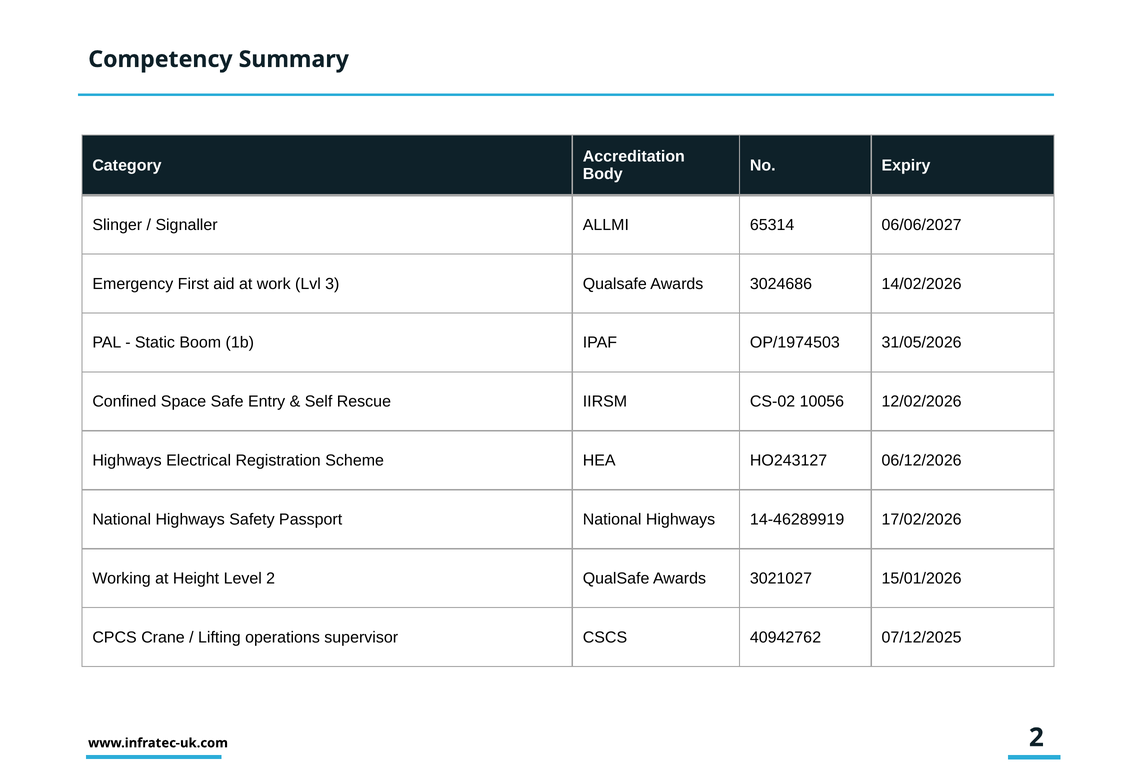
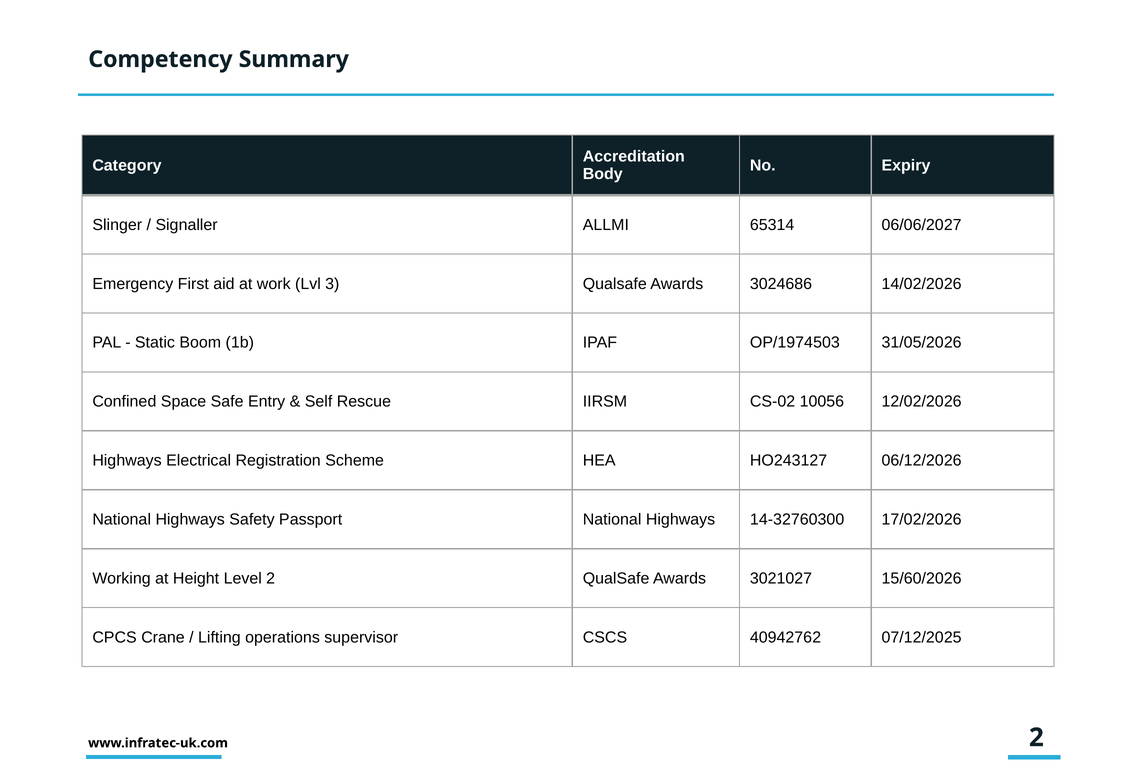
14-46289919: 14-46289919 -> 14-32760300 (797, 519)
15/01/2026: 15/01/2026 -> 15/60/2026 (922, 578)
